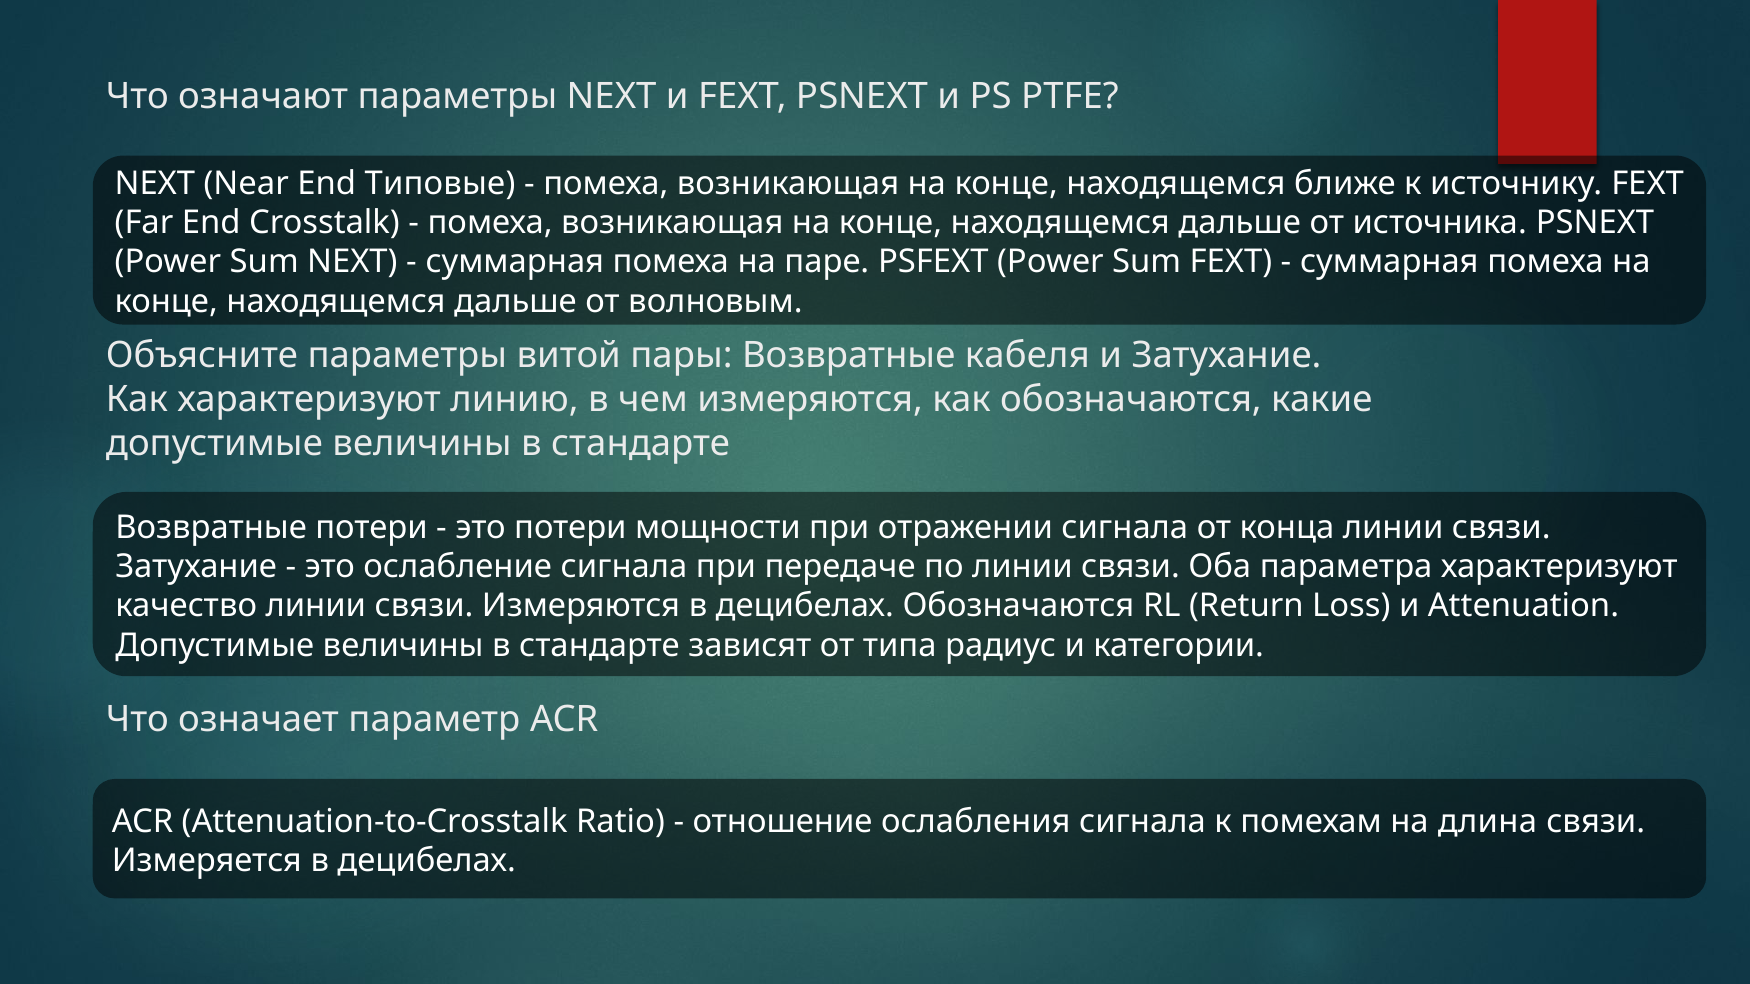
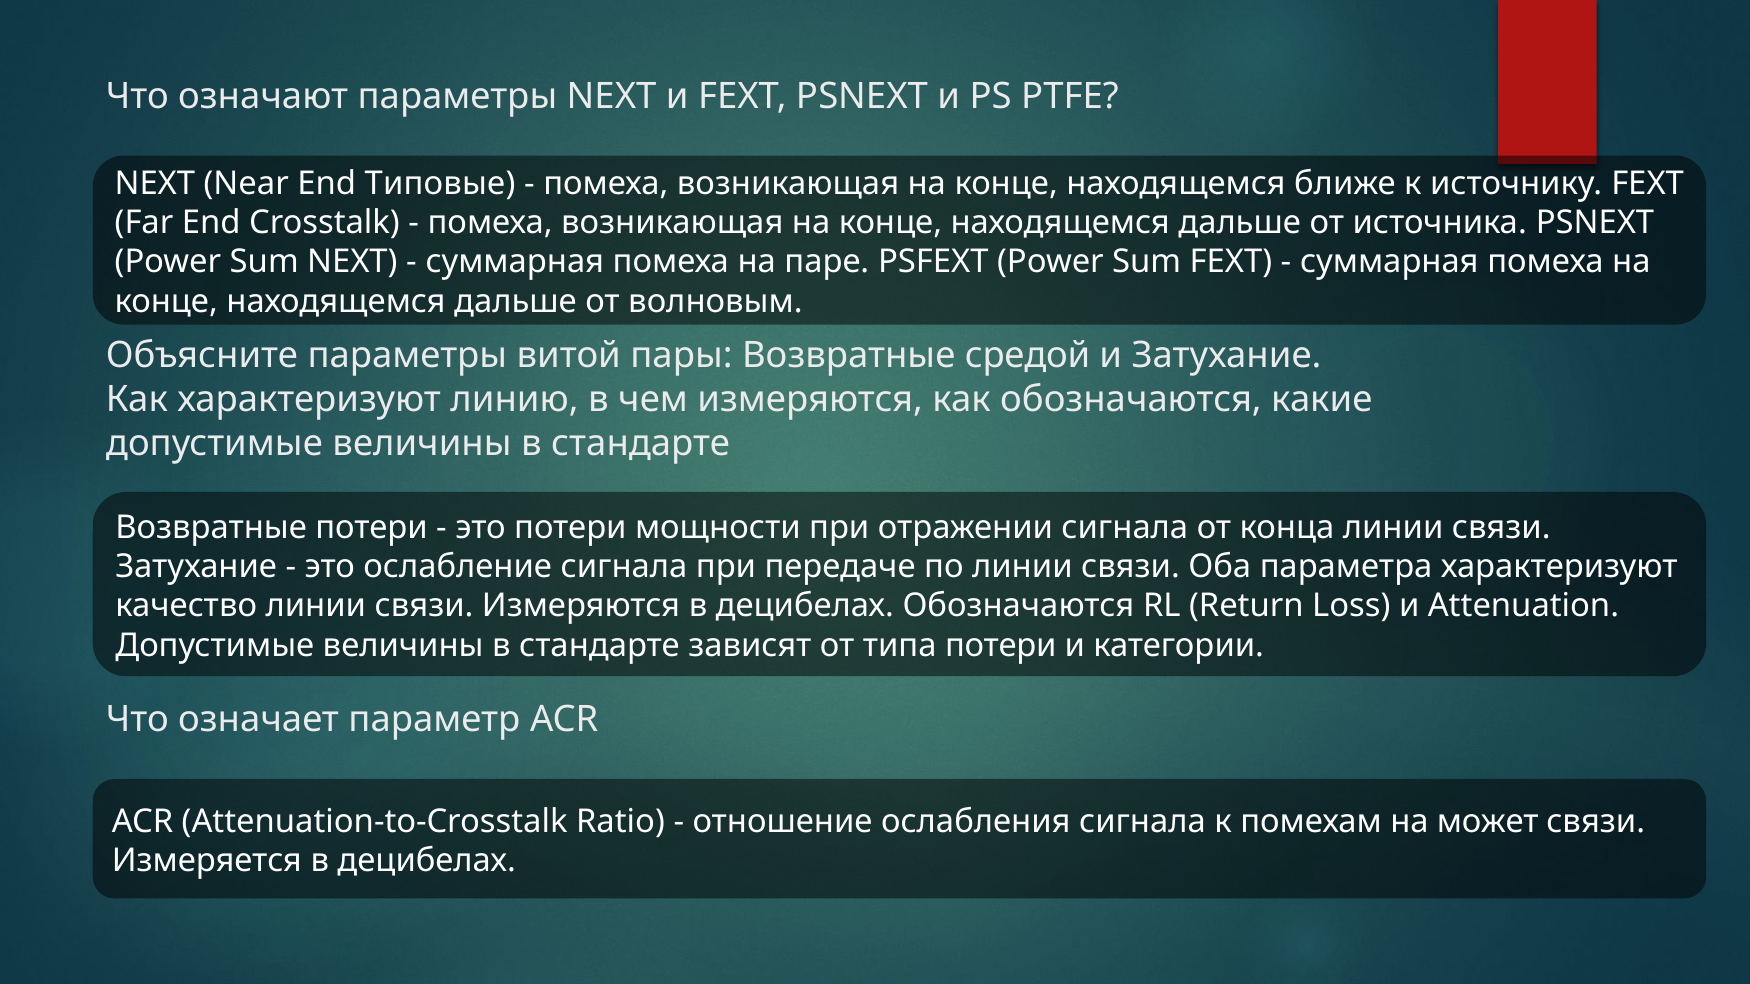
кабеля: кабеля -> средой (1028, 356)
типа радиус: радиус -> потери (1001, 646)
длина: длина -> может (1488, 822)
